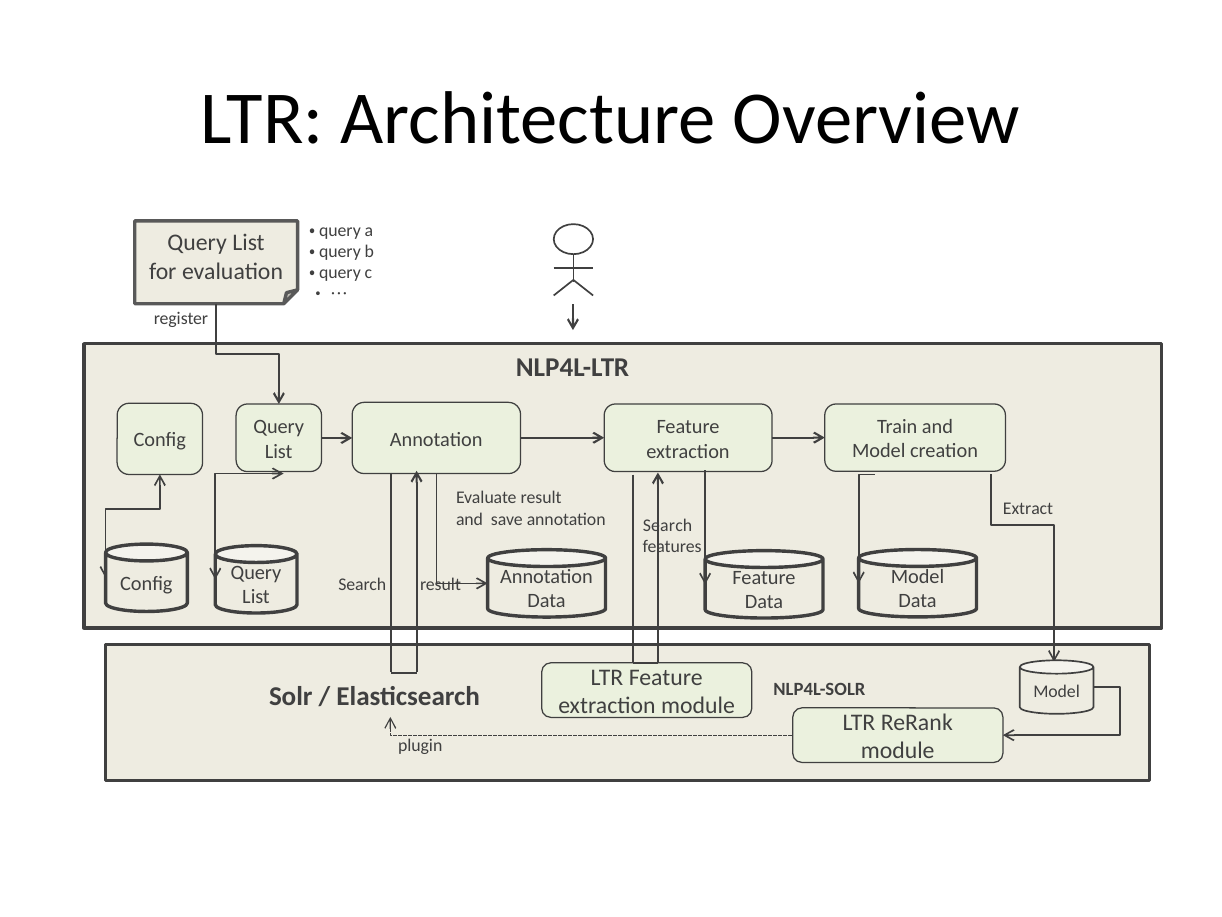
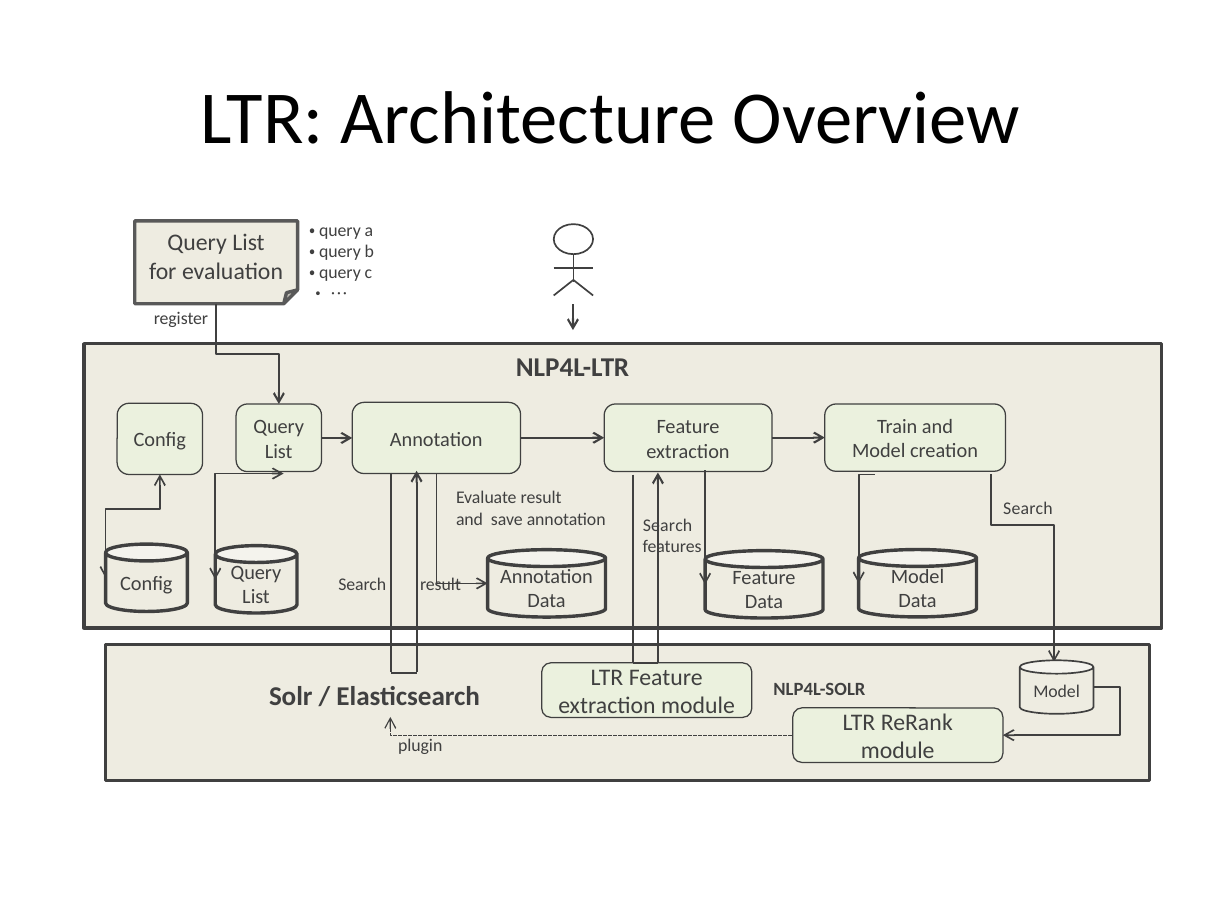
Extract: Extract -> Search (1028, 508)
